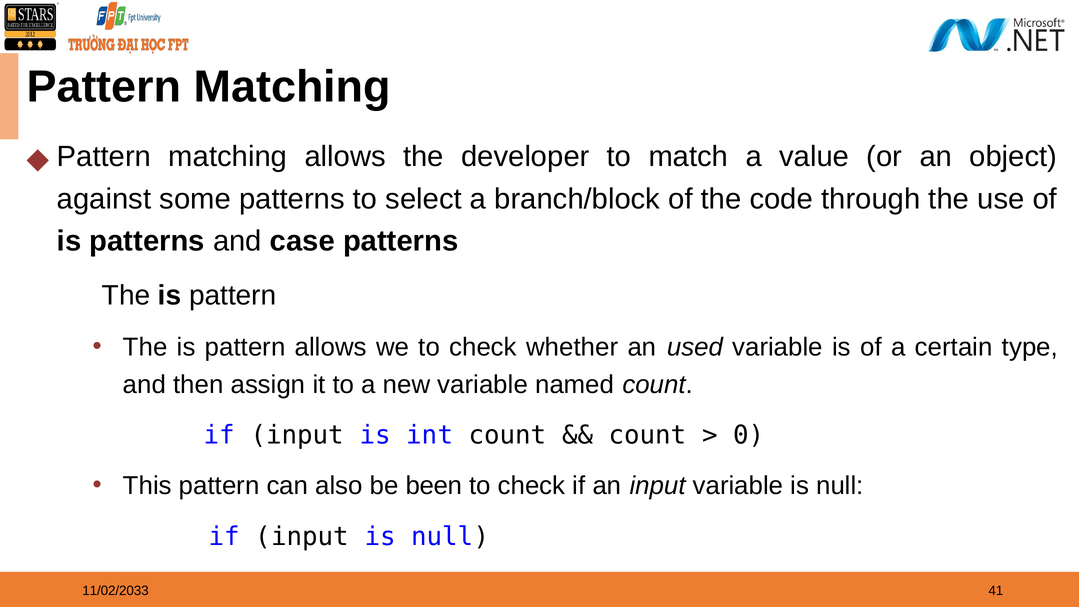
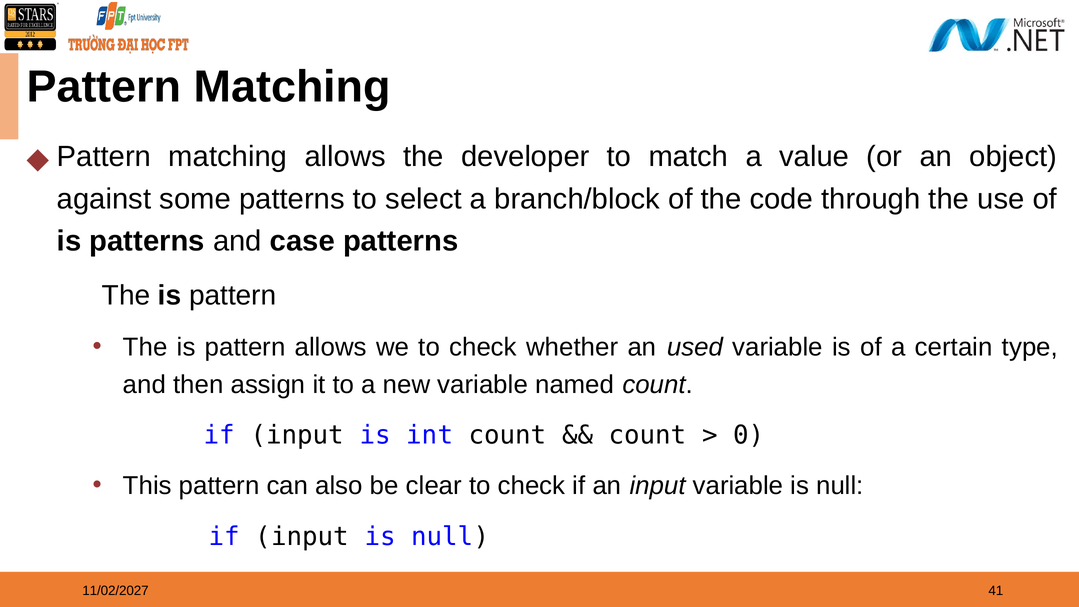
been: been -> clear (434, 486)
11/02/2033: 11/02/2033 -> 11/02/2027 (115, 591)
